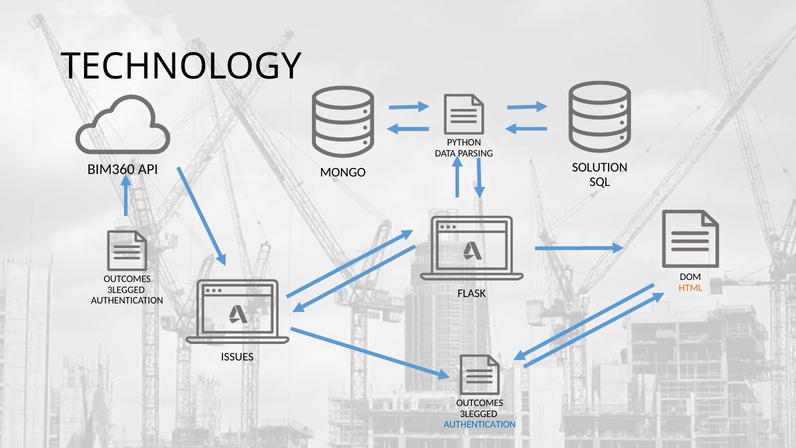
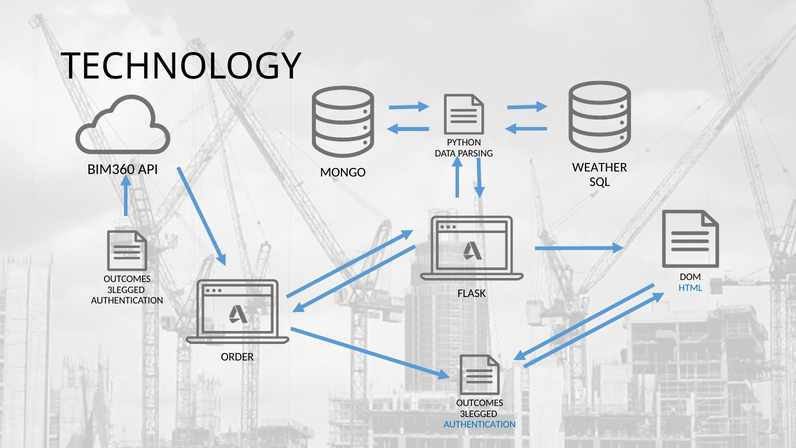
SOLUTION: SOLUTION -> WEATHER (600, 167)
HTML colour: orange -> blue (691, 288)
ISSUES: ISSUES -> ORDER (237, 357)
